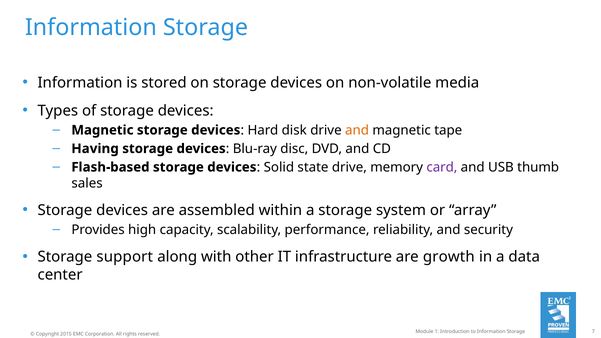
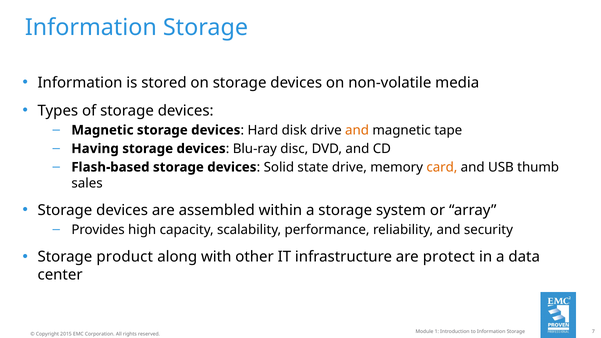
card colour: purple -> orange (442, 167)
support: support -> product (125, 257)
growth: growth -> protect (449, 257)
